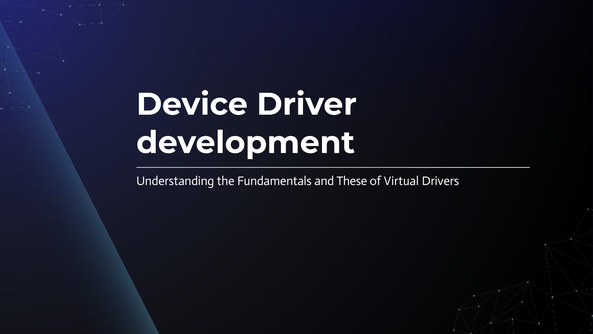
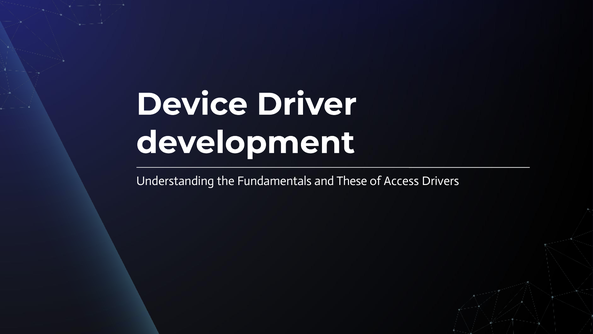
Virtual: Virtual -> Access (401, 181)
